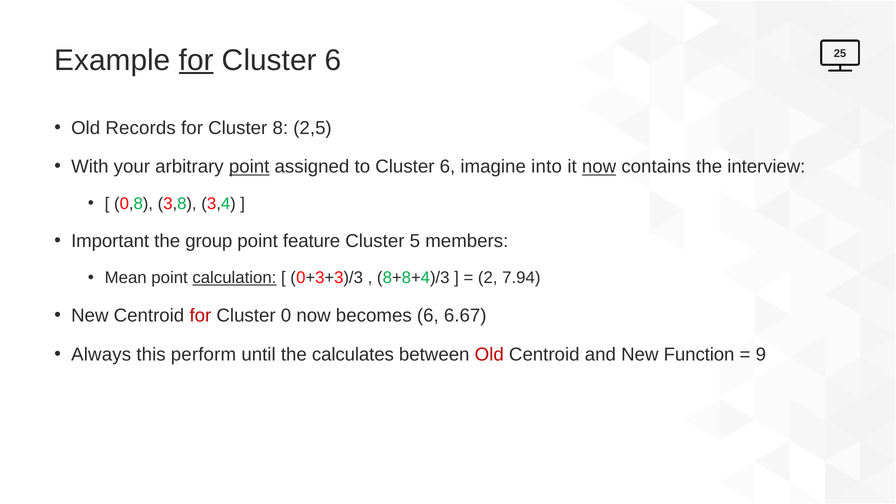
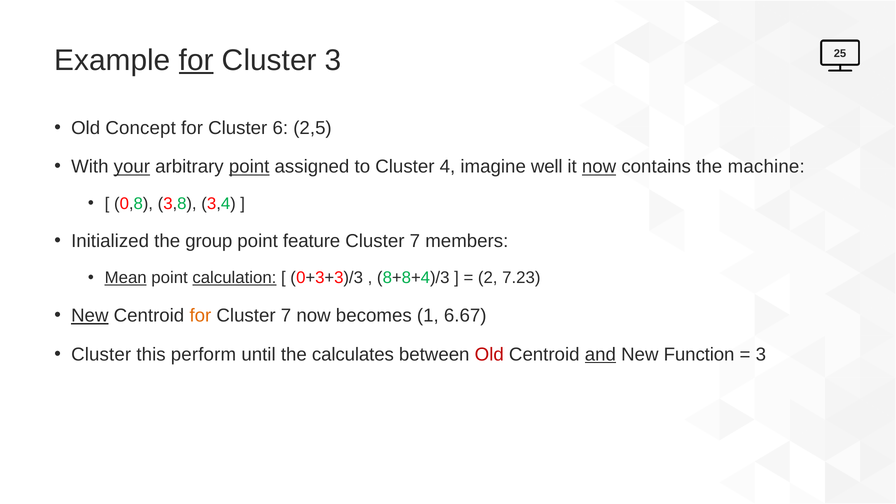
6: 6 -> 3 (333, 60)
Records: Records -> Concept (141, 128)
8: 8 -> 6 (280, 128)
your underline: none -> present (132, 167)
to Cluster 6: 6 -> 4 (447, 167)
into: into -> well (547, 167)
interview: interview -> machine (766, 167)
Important: Important -> Initialized (110, 241)
5: 5 -> 7 (415, 241)
Mean underline: none -> present (126, 278)
7.94: 7.94 -> 7.23 (521, 278)
New underline: none -> present (90, 316)
for colour: red -> orange (200, 316)
0: 0 -> 7 (286, 316)
becomes 6: 6 -> 1 (428, 316)
Always: Always -> Cluster (101, 355)
and underline: none -> present (600, 355)
9: 9 -> 3 (761, 355)
